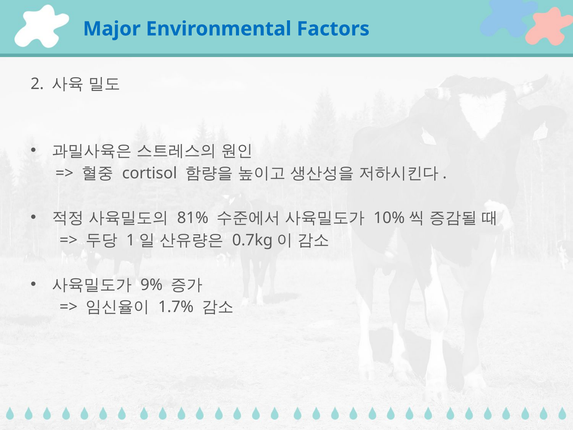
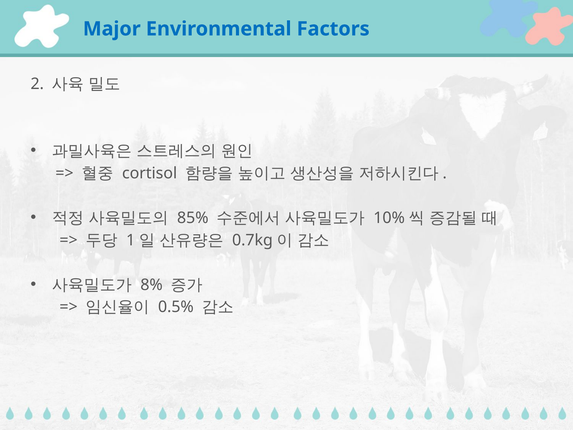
81%: 81% -> 85% (193, 218)
9%: 9% -> 8% (152, 285)
1.7%: 1.7% -> 0.5% (176, 307)
